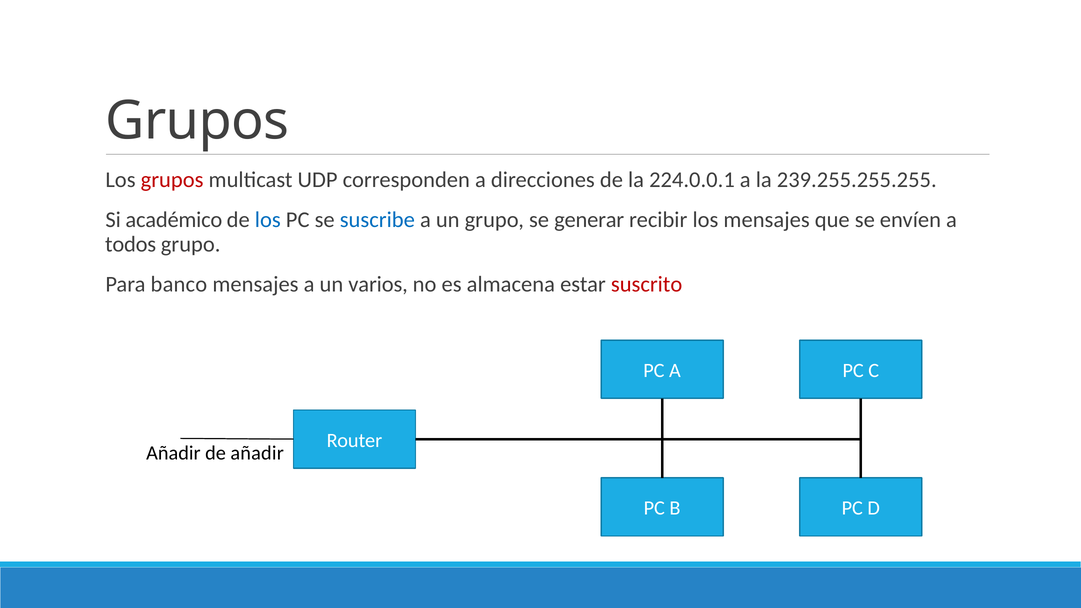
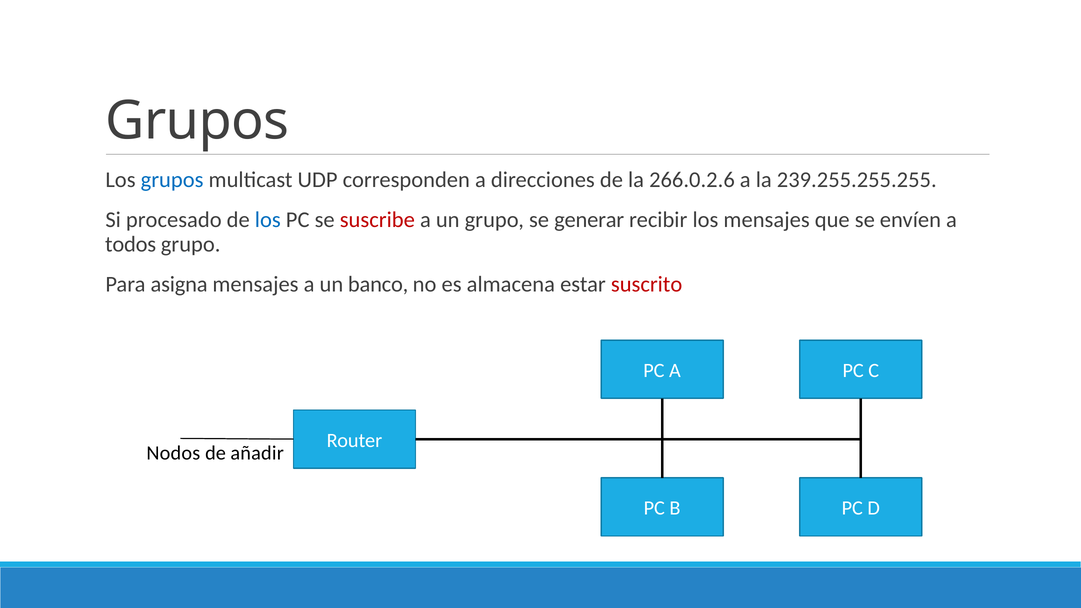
grupos colour: red -> blue (172, 180)
224.0.0.1: 224.0.0.1 -> 266.0.2.6 (692, 180)
académico: académico -> procesado (174, 220)
suscribe colour: blue -> red (377, 220)
banco: banco -> asigna (179, 284)
varios: varios -> banco (378, 284)
Añadir: Añadir -> Nodos (173, 453)
